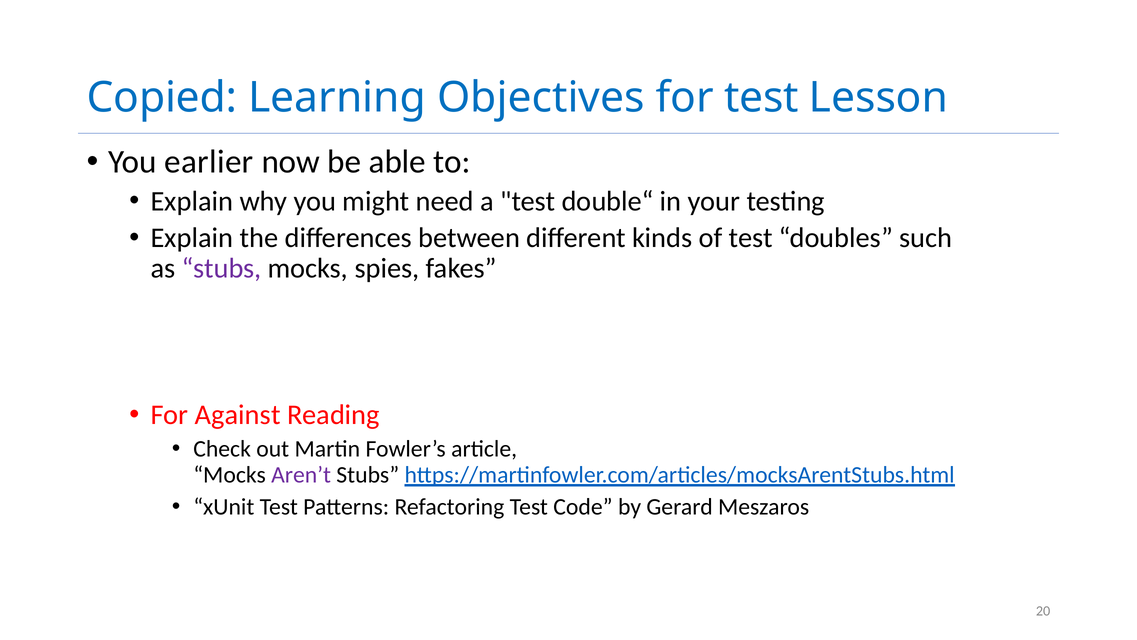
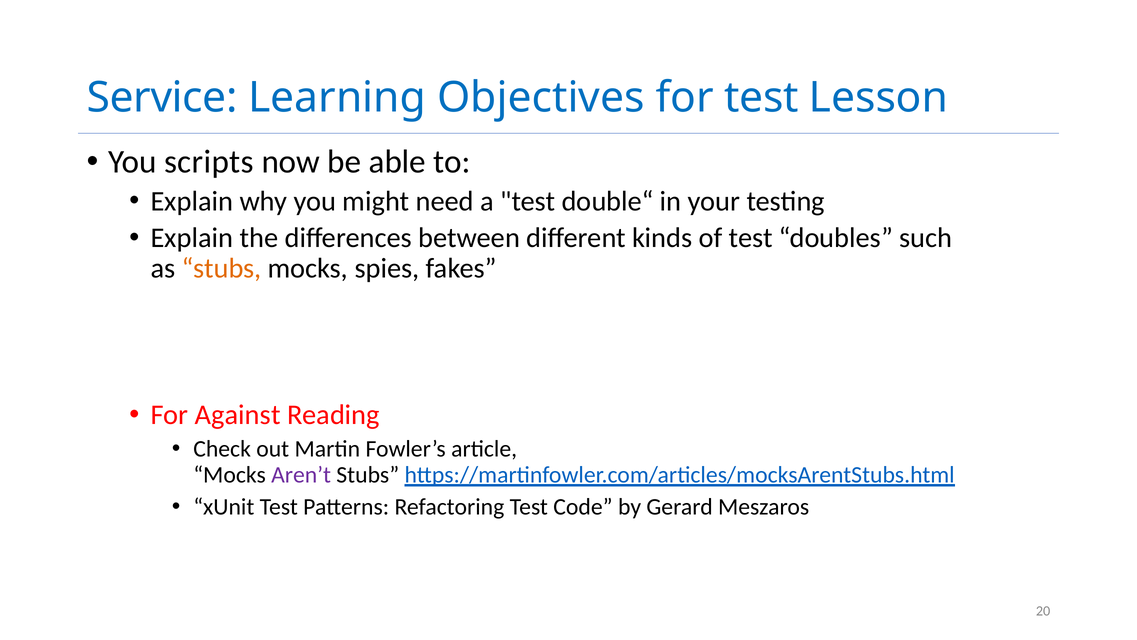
Copied: Copied -> Service (162, 98)
earlier: earlier -> scripts (209, 162)
stubs colour: purple -> orange (222, 268)
